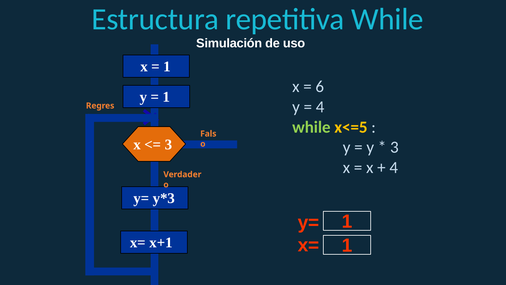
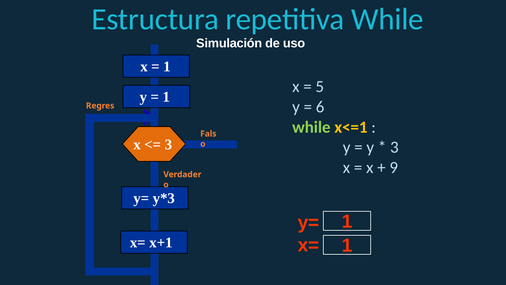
6: 6 -> 5 (320, 87)
4: 4 -> 6 (320, 107)
x<=5: x<=5 -> x<=1 (351, 127)
4: 4 -> 9 (394, 167)
